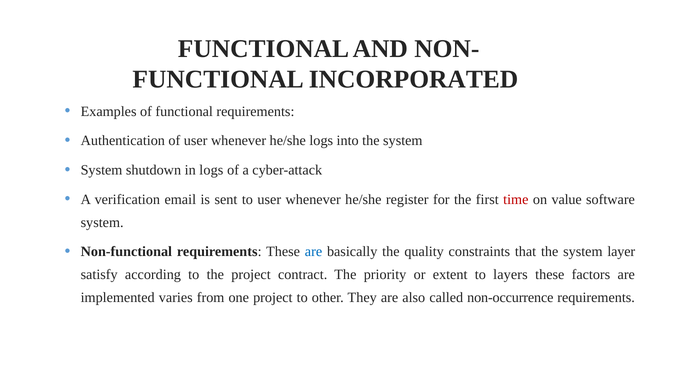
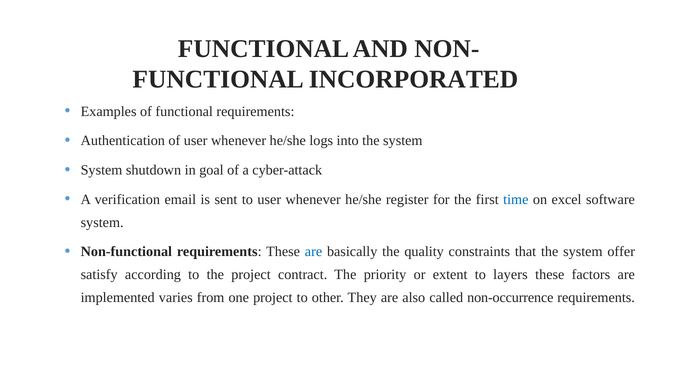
in logs: logs -> goal (211, 170)
time colour: red -> blue (516, 199)
value: value -> excel (567, 199)
layer: layer -> offer (621, 251)
